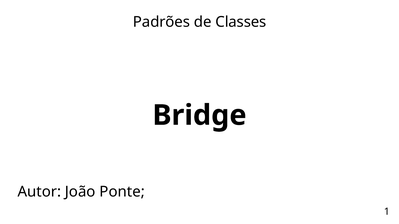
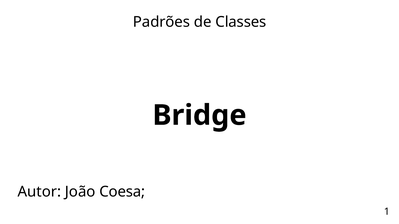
Ponte: Ponte -> Coesa (122, 192)
